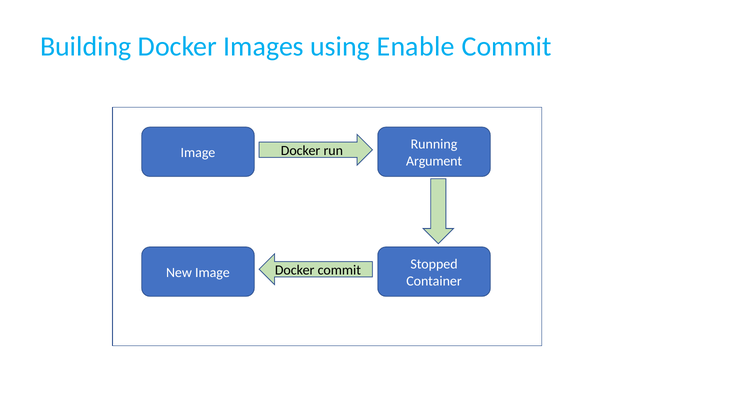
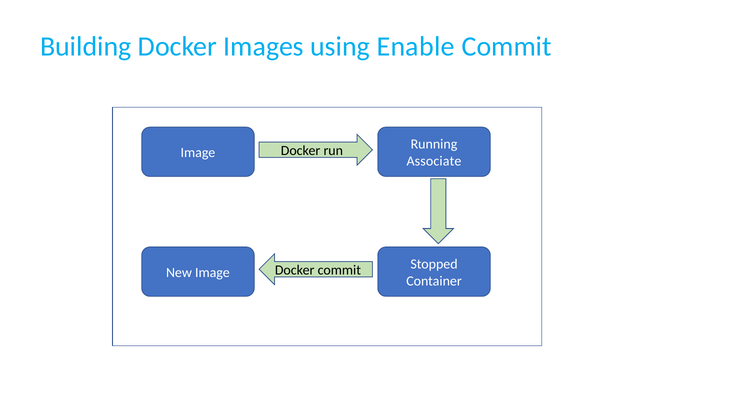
Argument: Argument -> Associate (434, 161)
